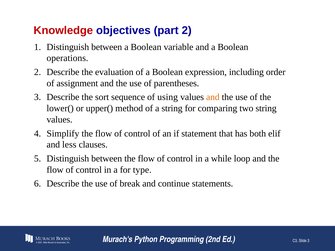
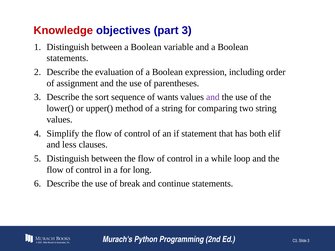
part 2: 2 -> 3 (187, 30)
operations: operations -> statements (67, 58)
using: using -> wants (168, 97)
and colour: orange -> purple (213, 97)
type: type -> long (142, 170)
